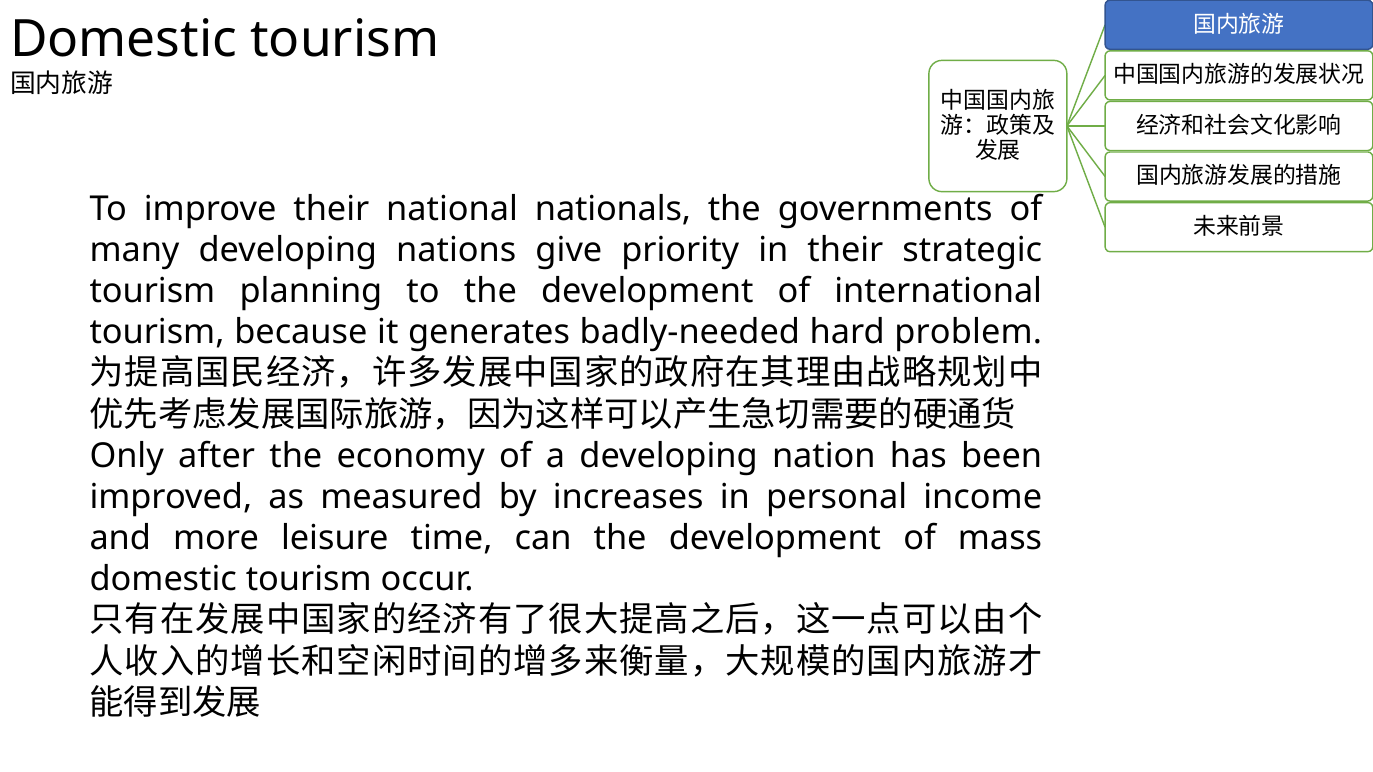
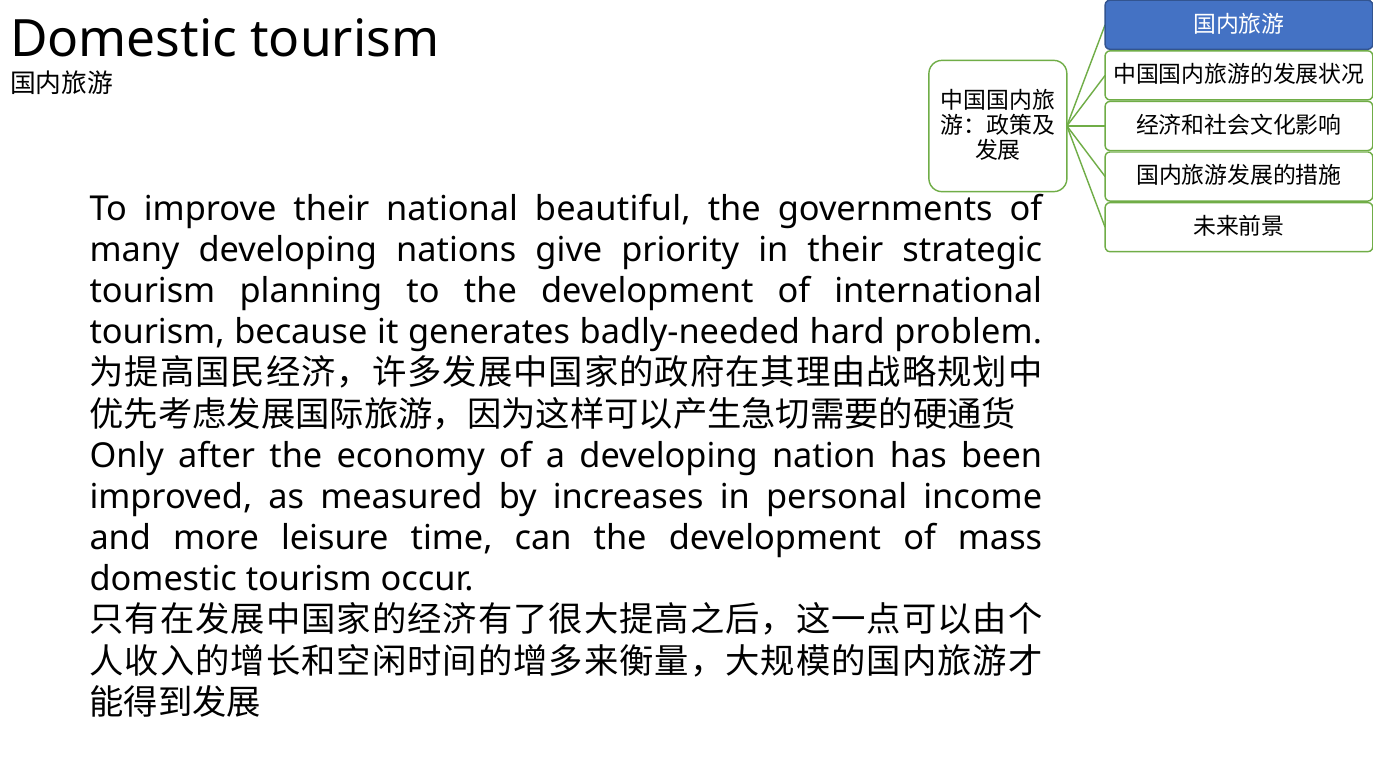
nationals: nationals -> beautiful (613, 209)
